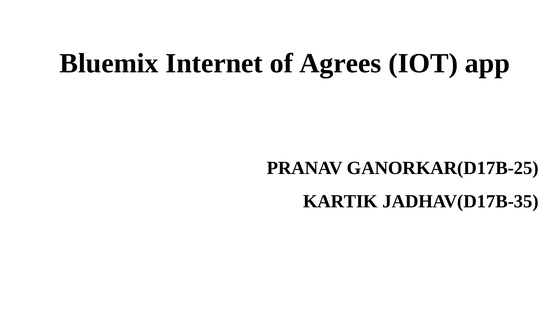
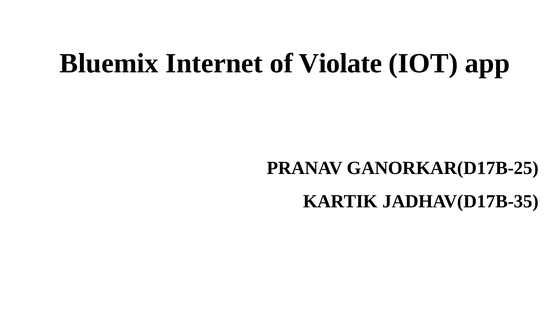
Agrees: Agrees -> Violate (341, 63)
